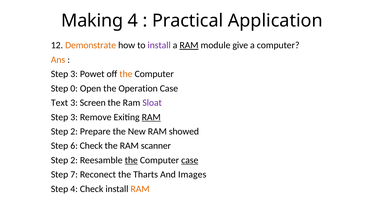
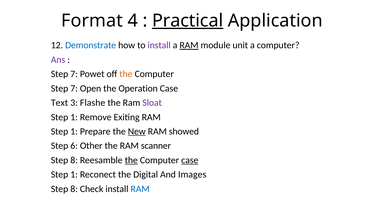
Making: Making -> Format (92, 21)
Practical underline: none -> present (188, 21)
Demonstrate colour: orange -> blue (91, 45)
give: give -> unit (240, 45)
Ans colour: orange -> purple (58, 60)
3: 3 -> 7 (74, 74)
0: 0 -> 7 (74, 88)
Screen: Screen -> Flashe (93, 103)
3: 3 -> 1 (74, 117)
RAM underline: present -> none (151, 117)
2: 2 -> 1 (74, 131)
New underline: none -> present (137, 131)
6 Check: Check -> Other (91, 146)
2: 2 -> 8 (74, 160)
7: 7 -> 1 (74, 175)
Tharts: Tharts -> Digital (146, 175)
4: 4 -> 8 (74, 189)
RAM colour: orange -> blue (140, 189)
